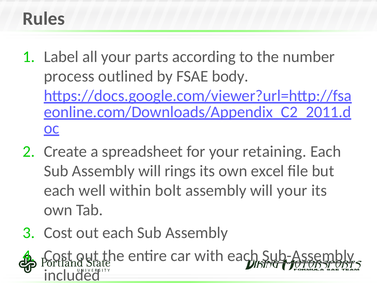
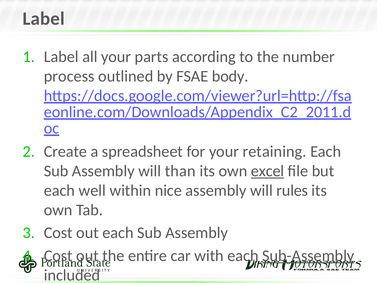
Rules: Rules -> Label (44, 19)
rings: rings -> than (180, 171)
excel underline: none -> present (268, 171)
bolt: bolt -> nice (168, 190)
will your: your -> rules (292, 190)
